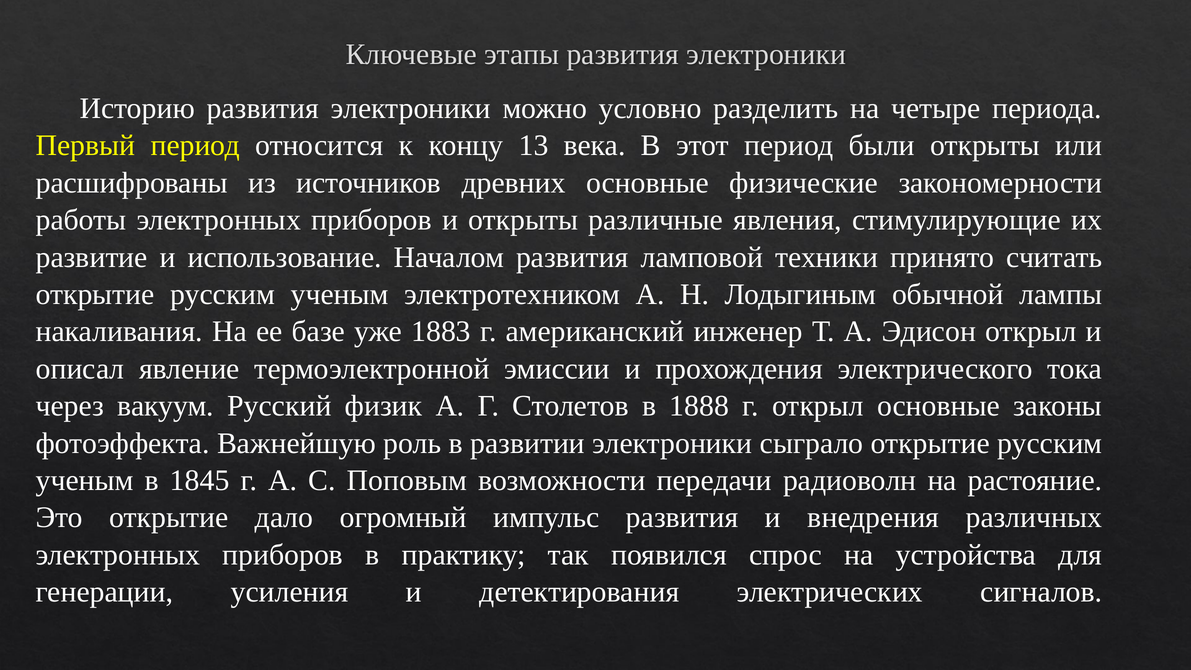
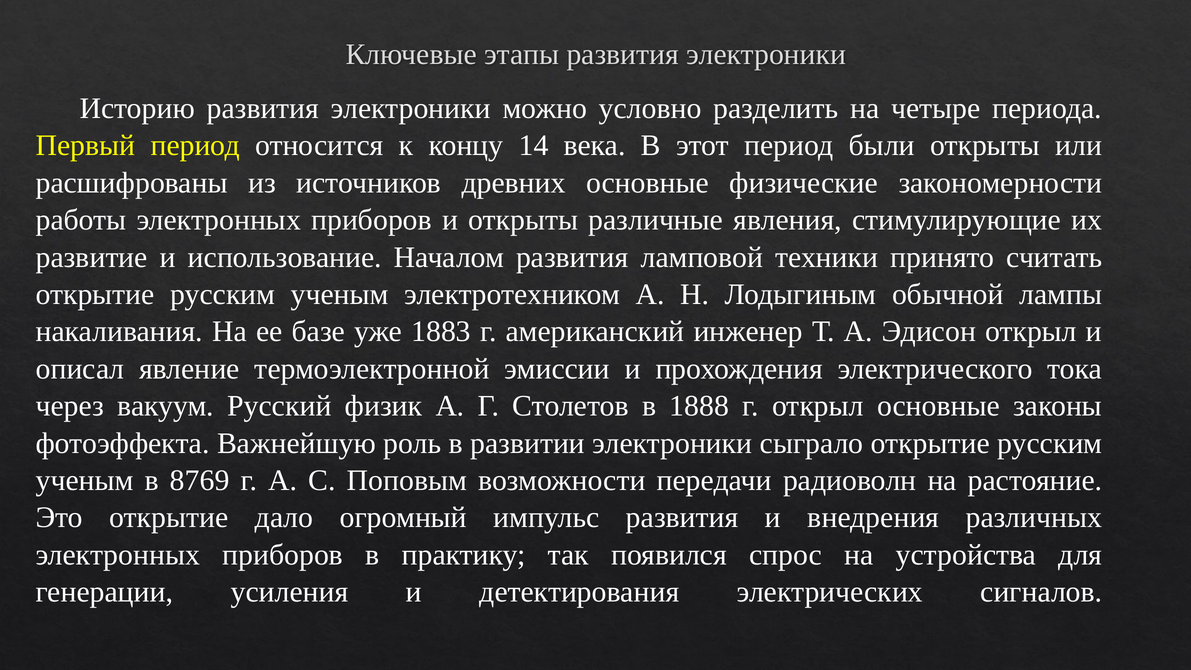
13: 13 -> 14 (534, 146)
1845: 1845 -> 8769 (200, 480)
